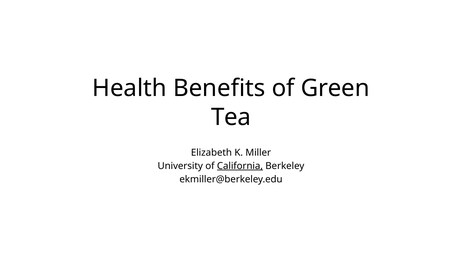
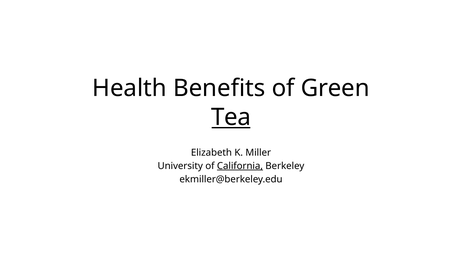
Tea underline: none -> present (231, 117)
